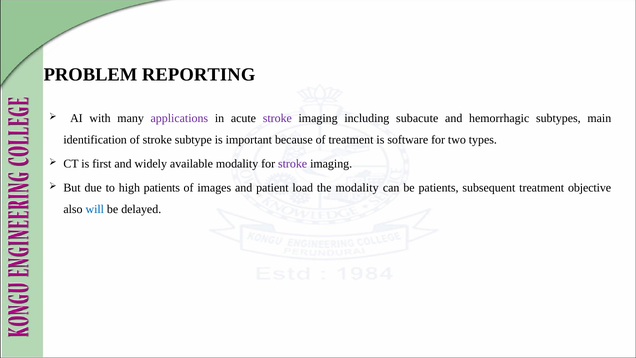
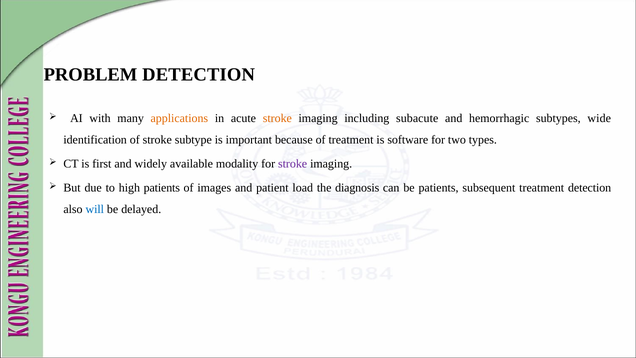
PROBLEM REPORTING: REPORTING -> DETECTION (199, 75)
applications colour: purple -> orange (179, 118)
stroke colour: purple -> orange (277, 118)
main: main -> wide (599, 118)
the modality: modality -> diagnosis (357, 188)
treatment objective: objective -> detection (590, 188)
